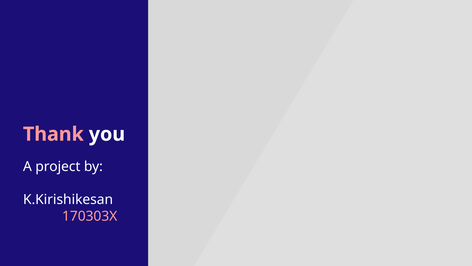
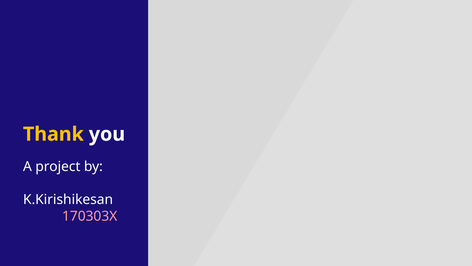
Thank colour: pink -> yellow (53, 134)
